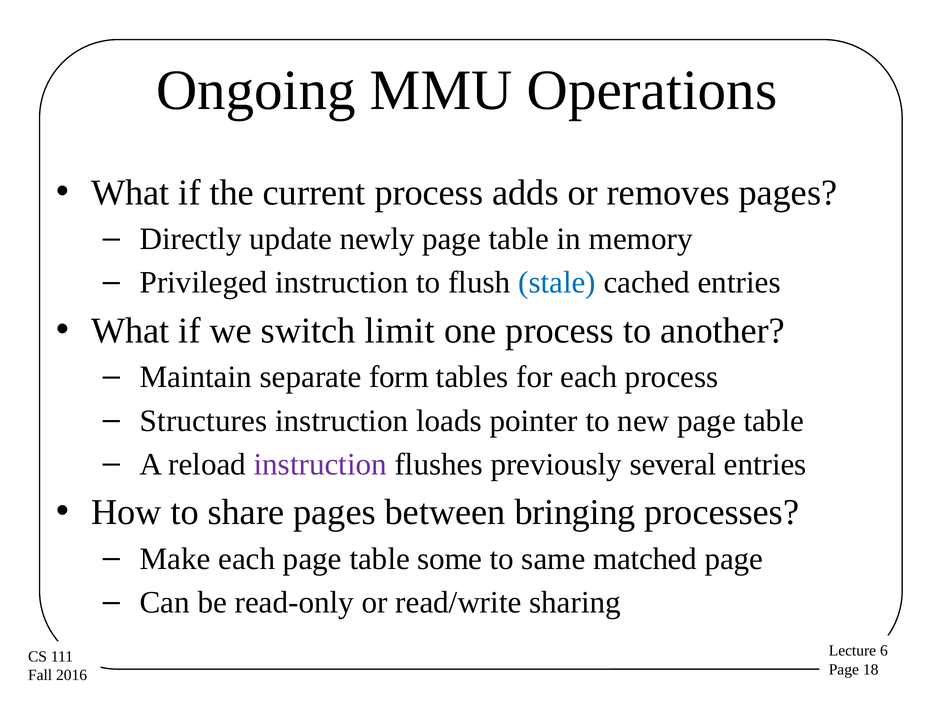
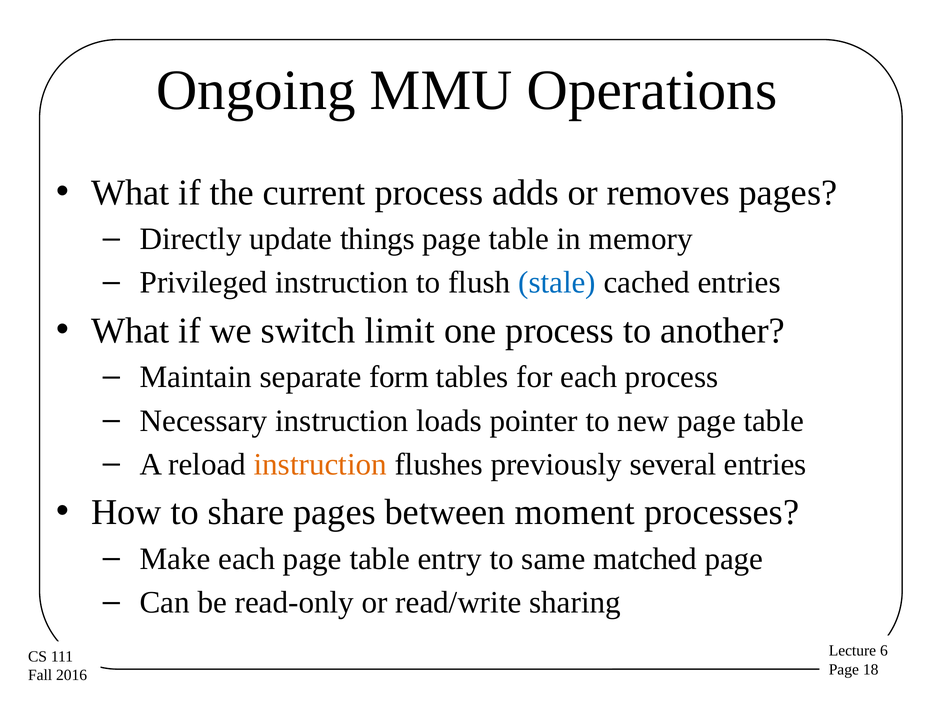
newly: newly -> things (377, 239)
Structures: Structures -> Necessary (204, 420)
instruction colour: purple -> orange (320, 464)
bringing: bringing -> moment (575, 512)
some: some -> entry (450, 558)
